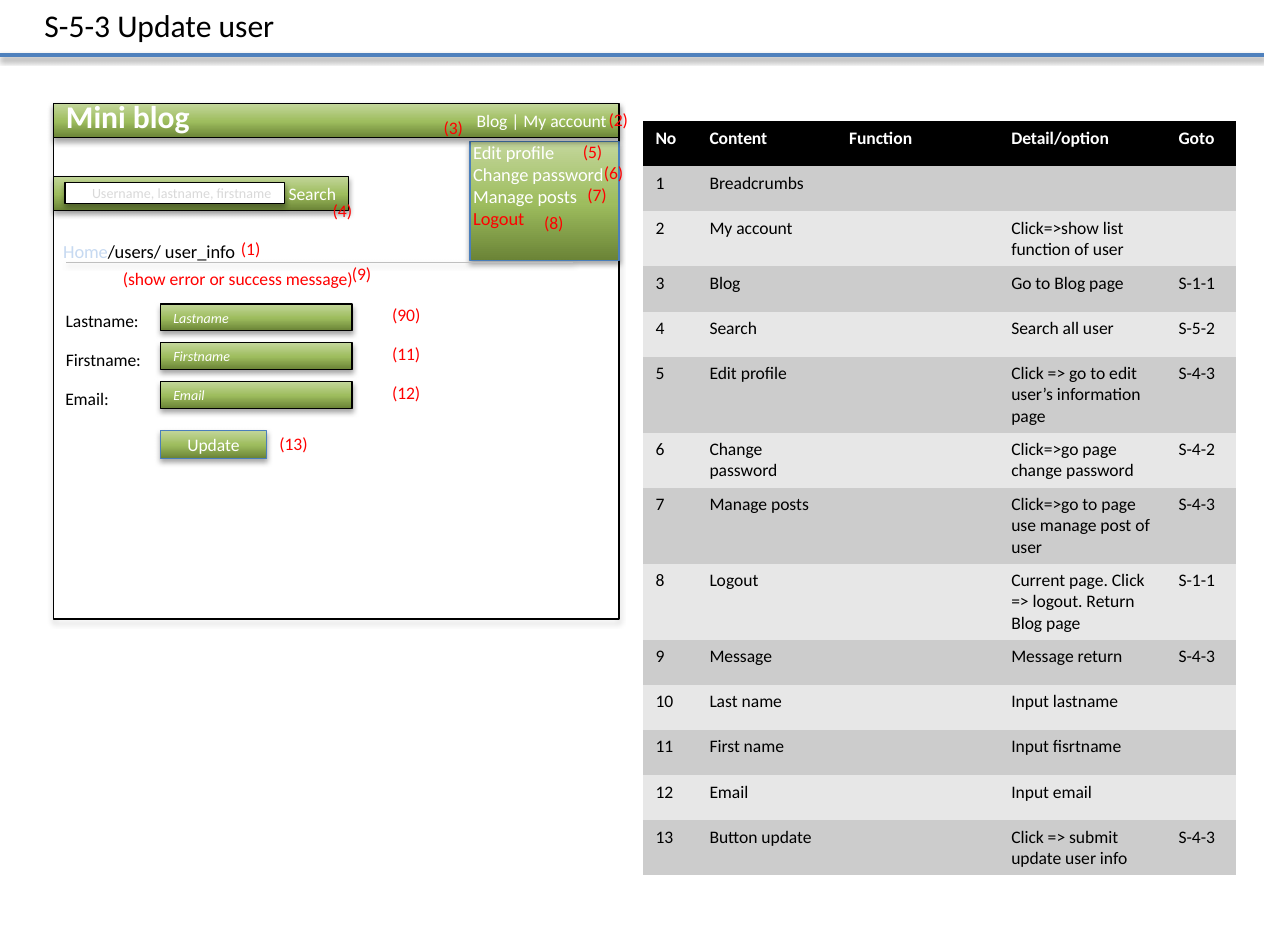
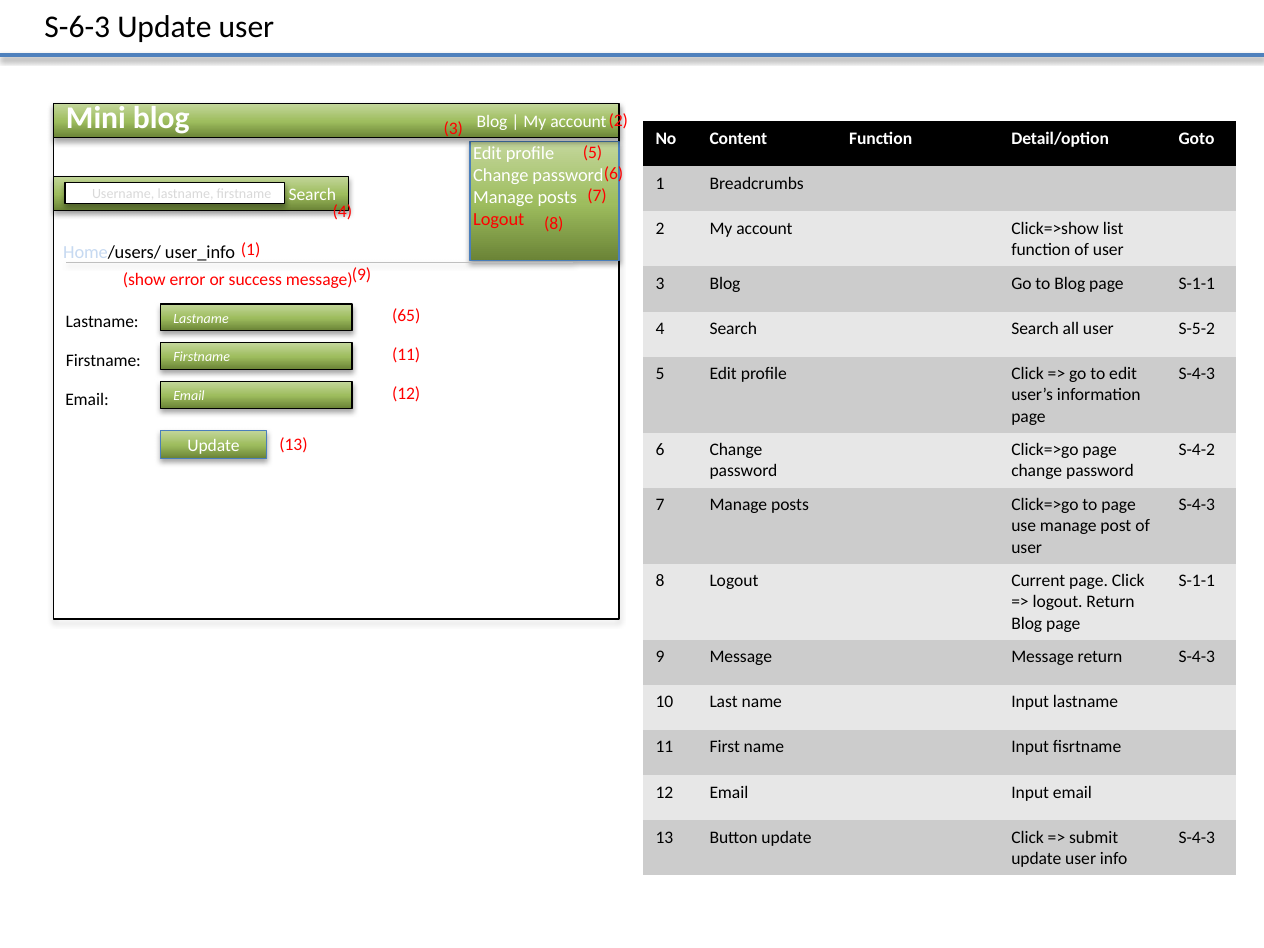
S-5-3: S-5-3 -> S-6-3 (77, 27)
90: 90 -> 65 (406, 316)
